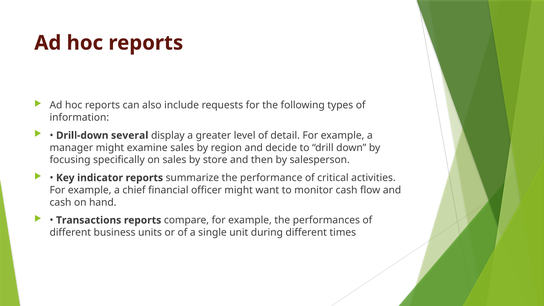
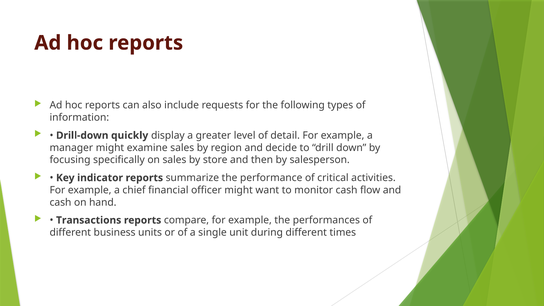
several: several -> quickly (130, 135)
